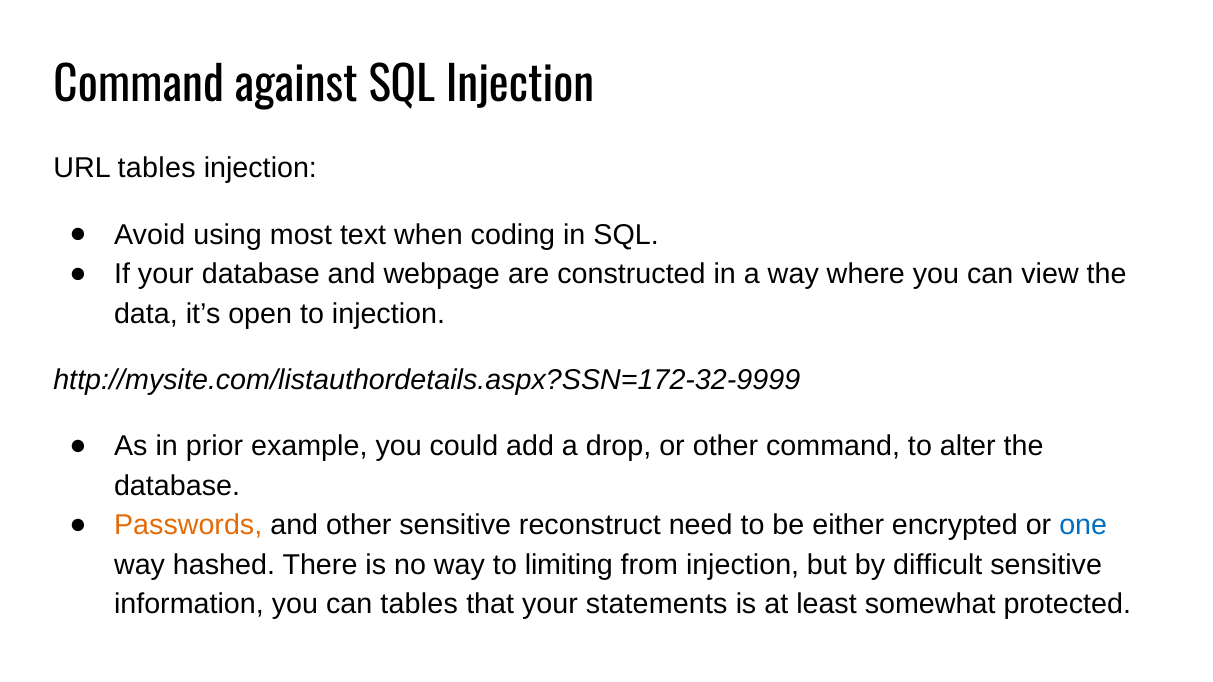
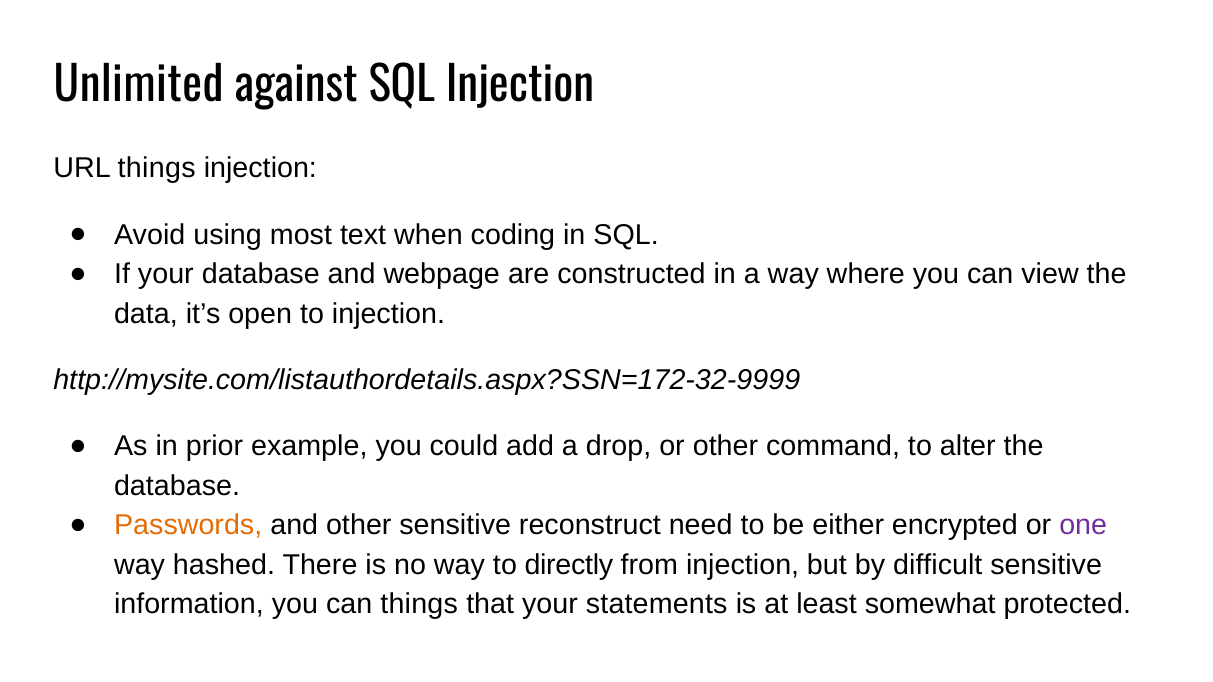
Command: Command -> Unlimited (139, 86)
URL tables: tables -> things (157, 168)
one colour: blue -> purple (1083, 526)
limiting: limiting -> directly (569, 565)
can tables: tables -> things (419, 605)
